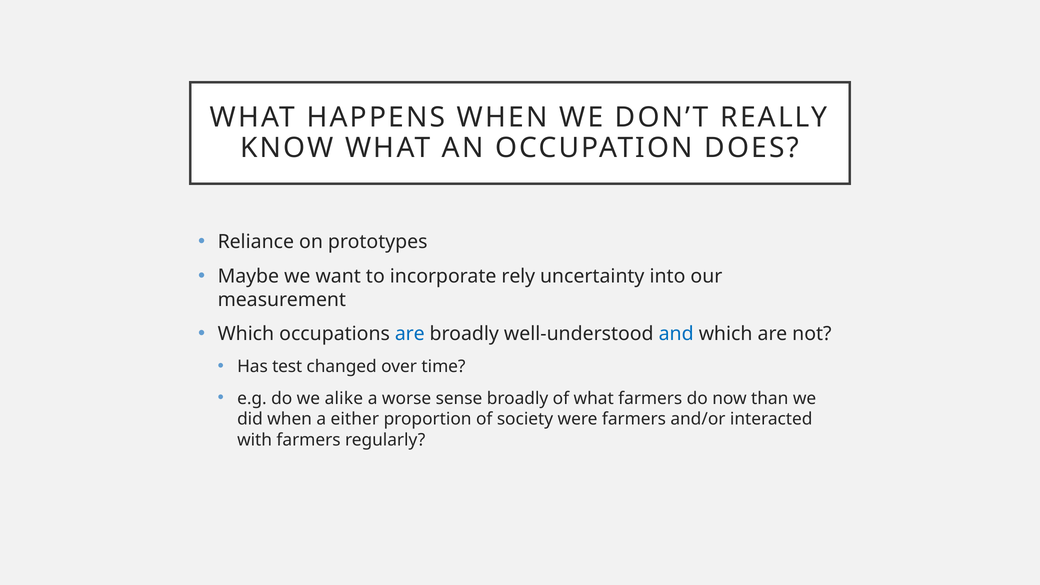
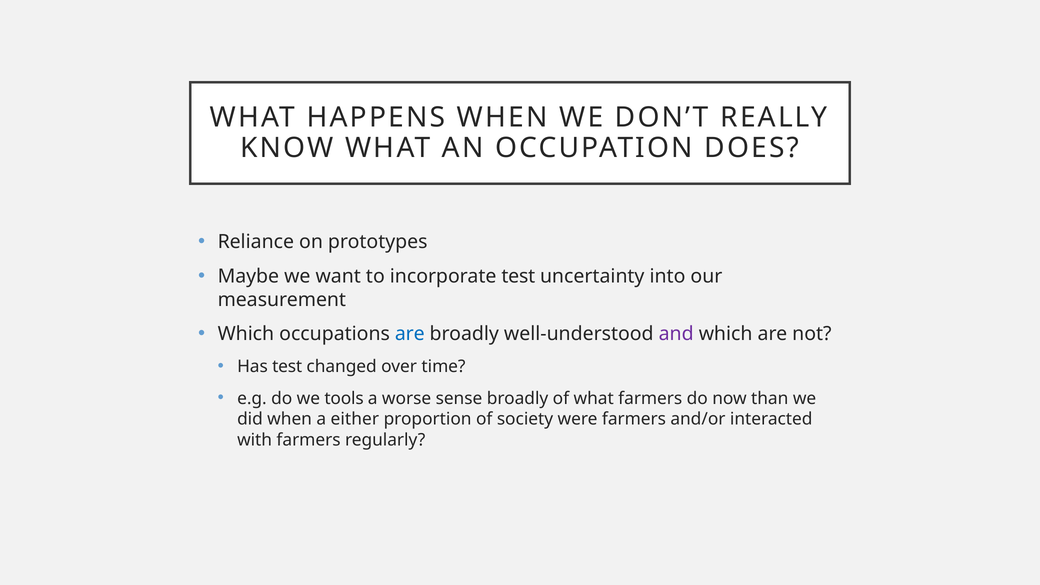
incorporate rely: rely -> test (518, 276)
and colour: blue -> purple (676, 334)
alike: alike -> tools (344, 398)
